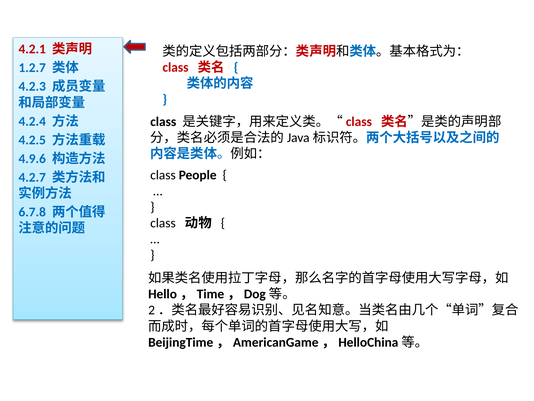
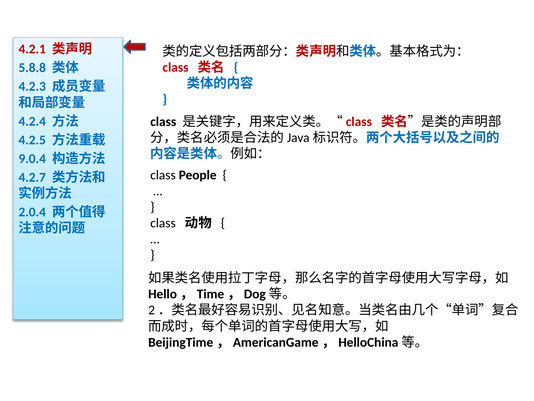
1.2.7: 1.2.7 -> 5.8.8 (32, 68)
4.9.6: 4.9.6 -> 9.0.4 (32, 159)
6.7.8: 6.7.8 -> 2.0.4 (32, 212)
